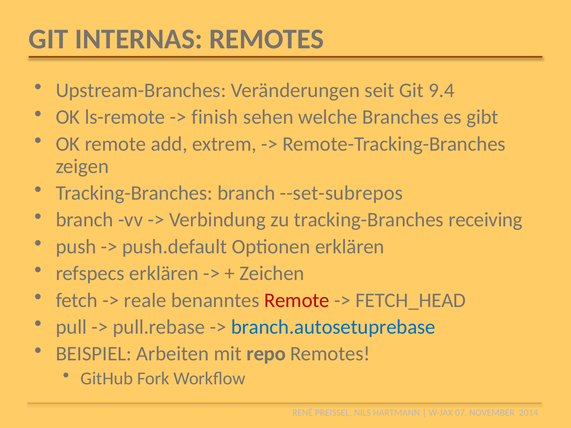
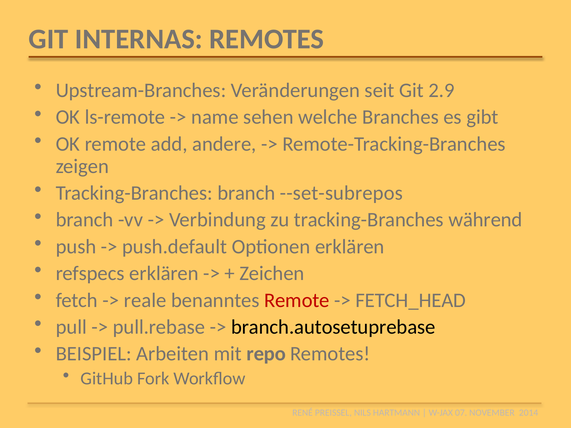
9.4: 9.4 -> 2.9 (442, 90)
finish: finish -> name (215, 117)
extrem: extrem -> andere (224, 144)
receiving: receiving -> während (485, 220)
branch.autosetuprebase colour: blue -> black (333, 327)
